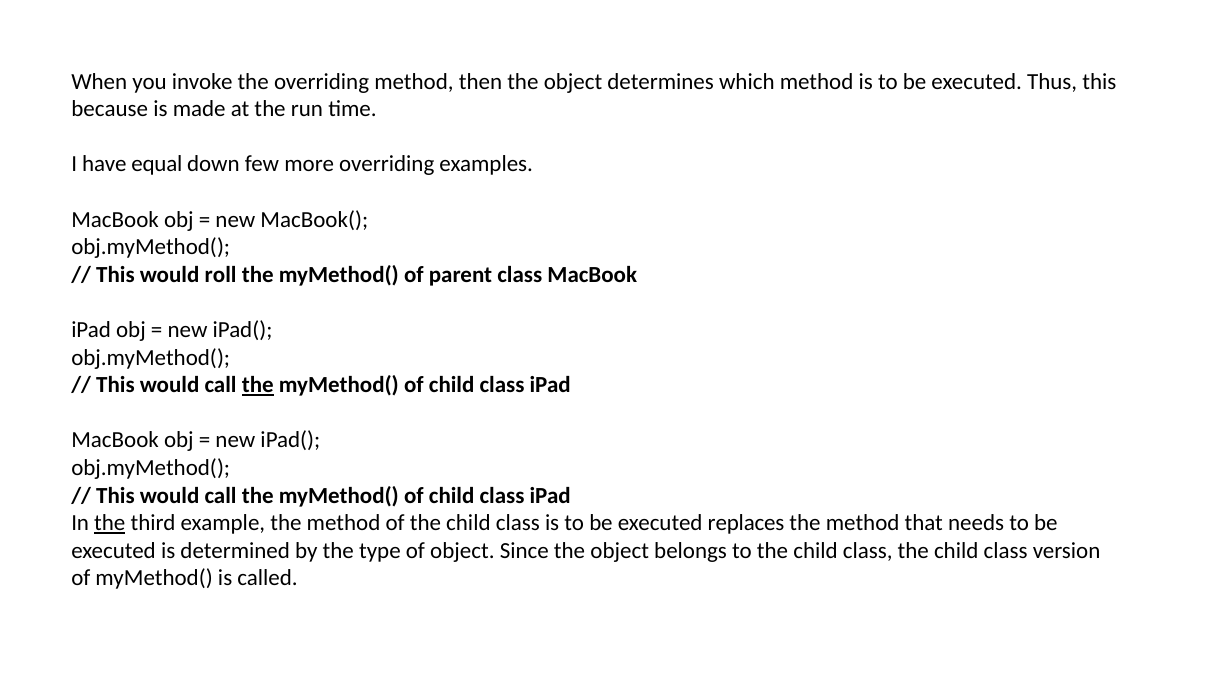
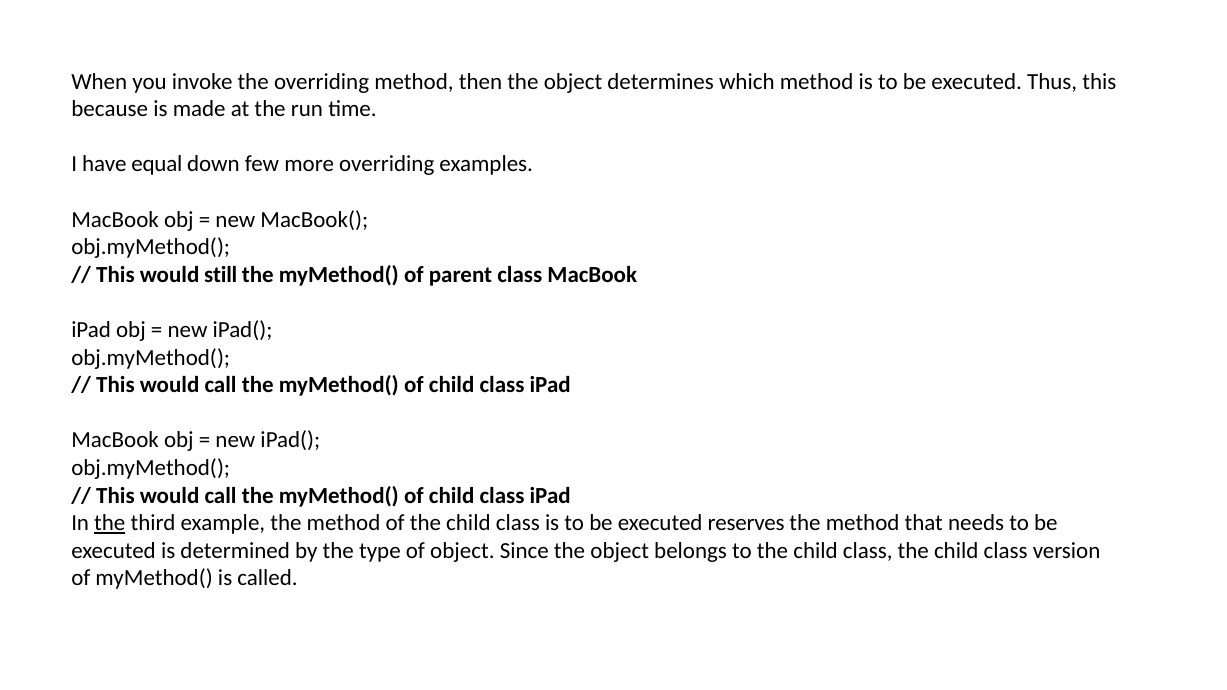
roll: roll -> still (221, 275)
the underline: present -> none (258, 385)
replaces: replaces -> reserves (746, 523)
